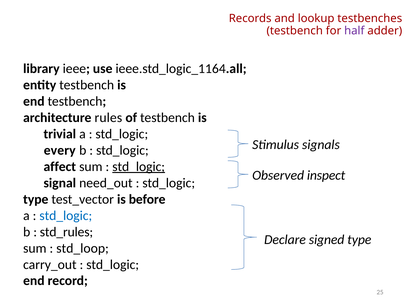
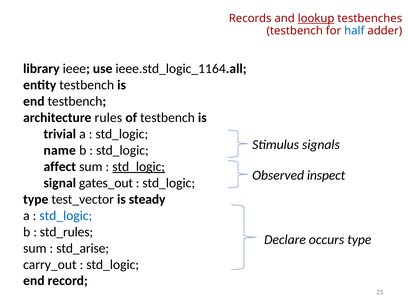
lookup underline: none -> present (316, 18)
half colour: purple -> blue (354, 31)
every: every -> name (60, 150)
need_out: need_out -> gates_out (106, 183)
before: before -> steady (147, 199)
signed: signed -> occurs (327, 240)
std_loop: std_loop -> std_arise (83, 248)
